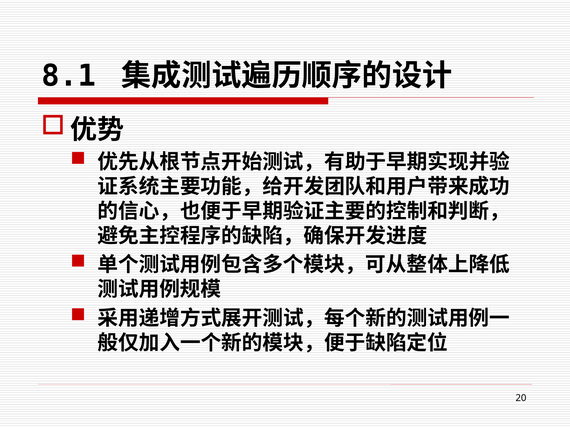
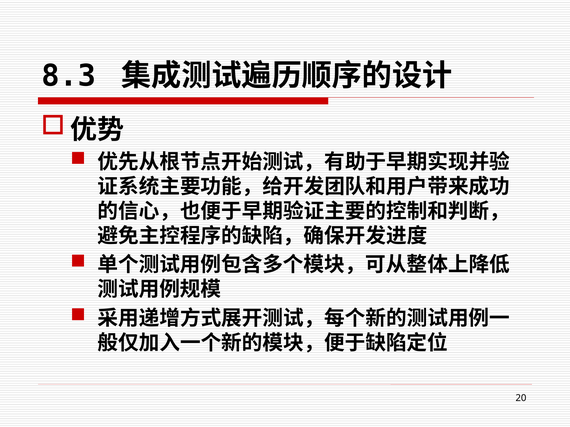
8.1: 8.1 -> 8.3 (69, 76)
